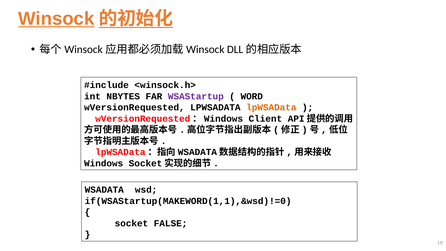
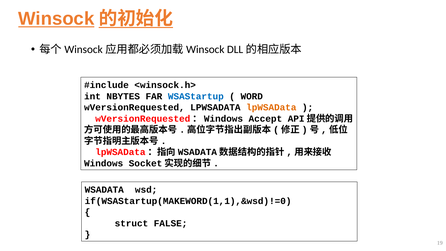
WSAStartup colour: purple -> blue (196, 96)
Client: Client -> Accept (265, 119)
socket: socket -> struct (131, 223)
